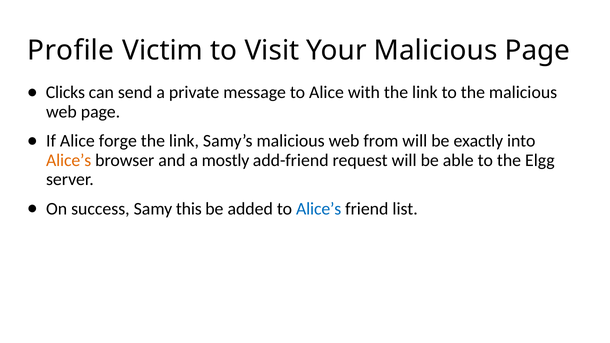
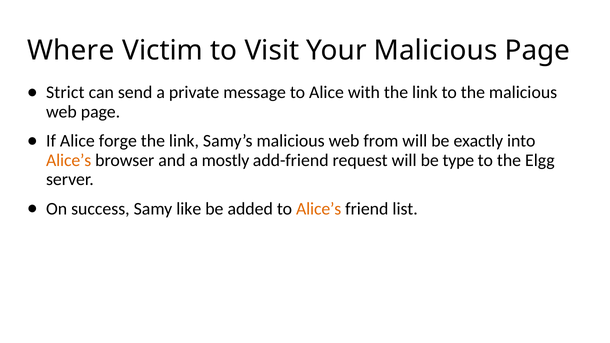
Profile: Profile -> Where (71, 51)
Clicks: Clicks -> Strict (65, 92)
able: able -> type (458, 160)
this: this -> like (189, 209)
Alice’s colour: blue -> orange (319, 209)
